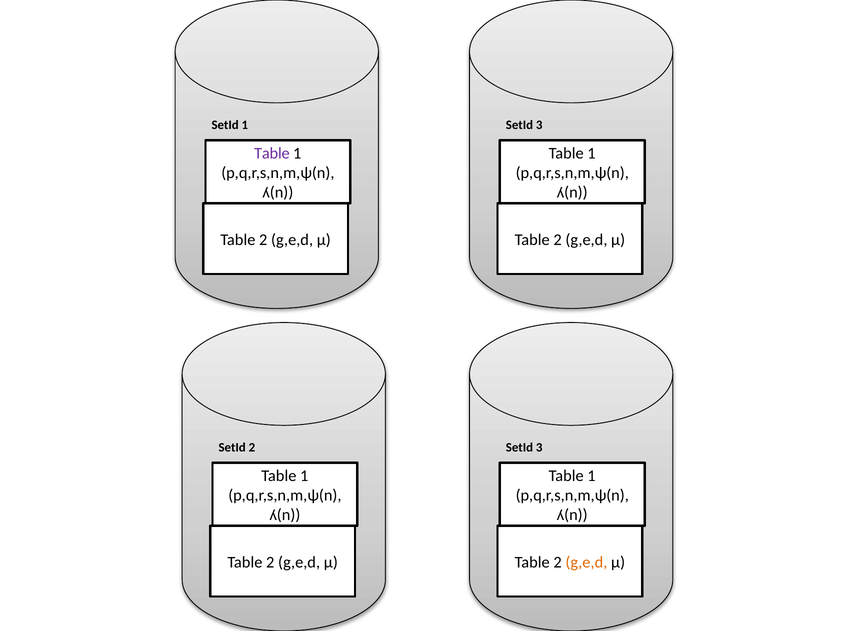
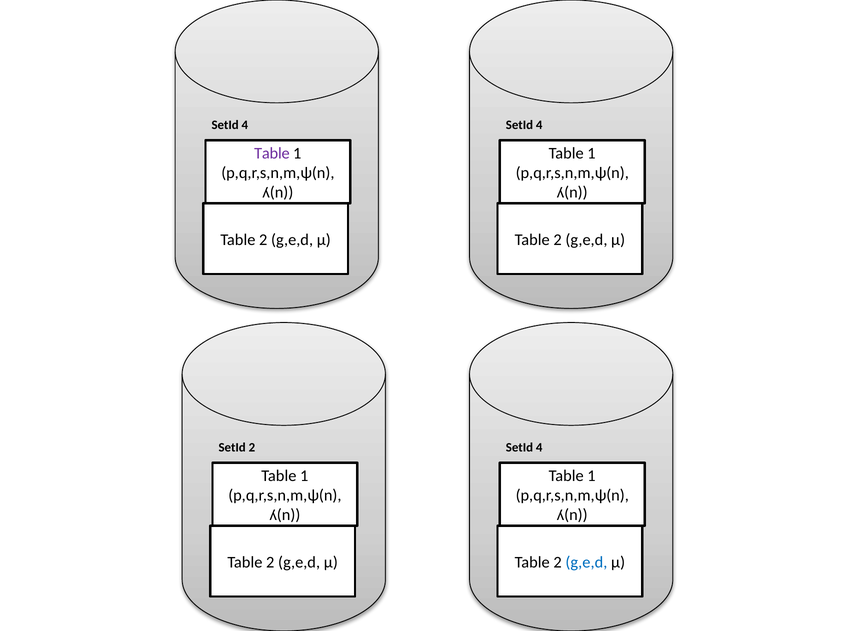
1: 1 -> 4 (245, 125)
3: 3 -> 4 (539, 125)
3: 3 -> 4 (539, 447)
g,e,d colour: orange -> blue (586, 562)
